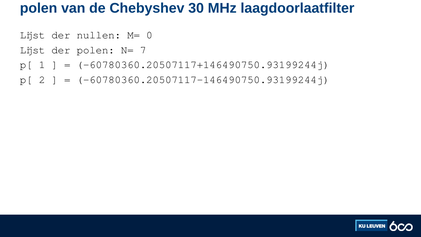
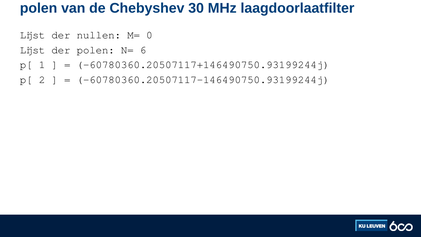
7: 7 -> 6 (143, 50)
